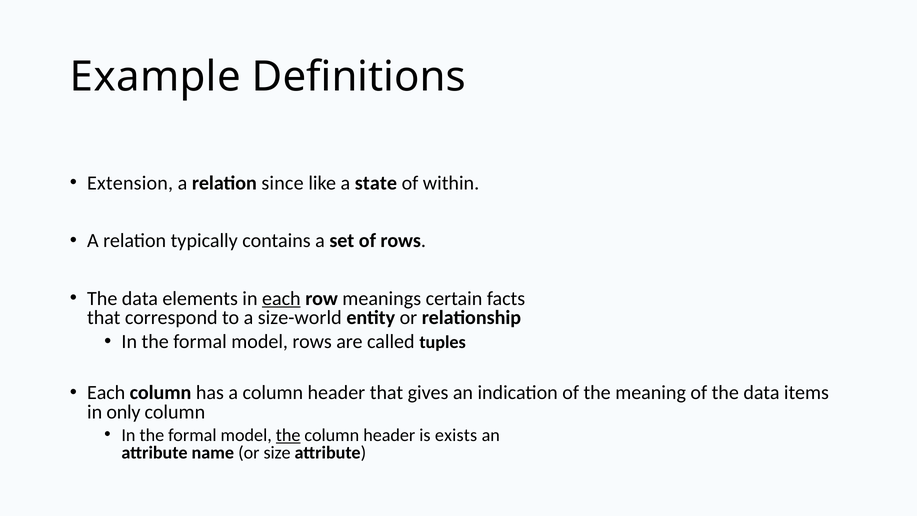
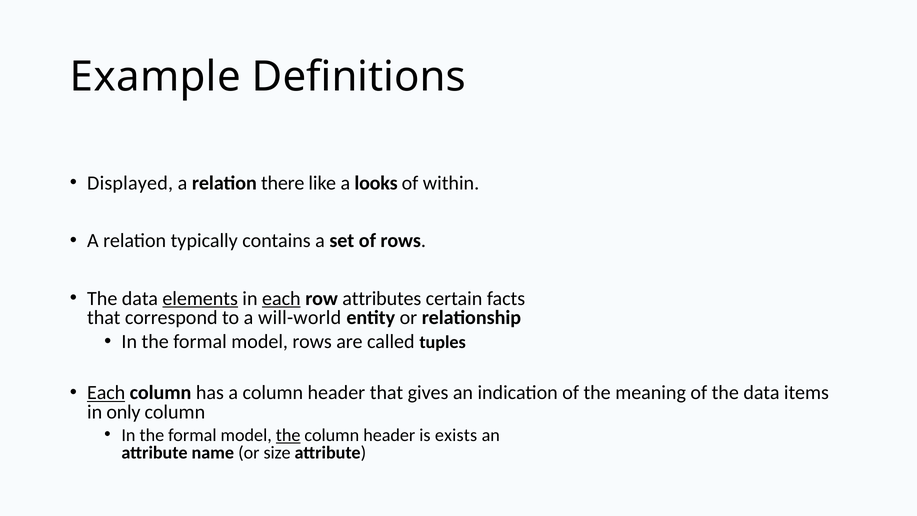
Extension: Extension -> Displayed (130, 183)
since: since -> there (283, 183)
state: state -> looks (376, 183)
elements underline: none -> present (200, 298)
meanings: meanings -> attributes (382, 298)
size-world: size-world -> will-world (300, 318)
Each underline: none -> present (106, 393)
